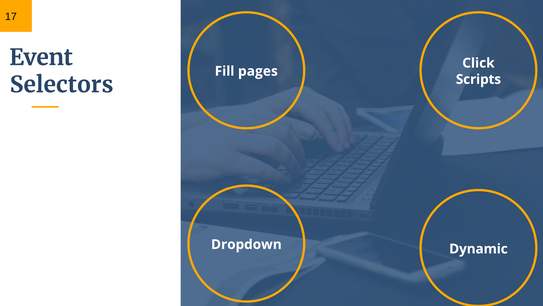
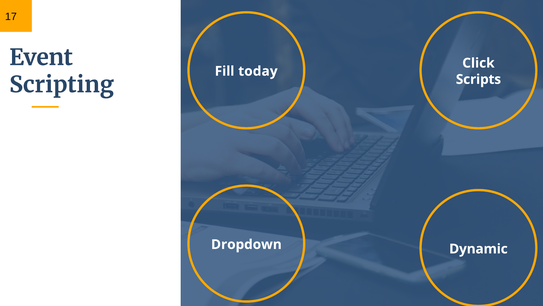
pages: pages -> today (258, 71)
Selectors: Selectors -> Scripting (62, 85)
